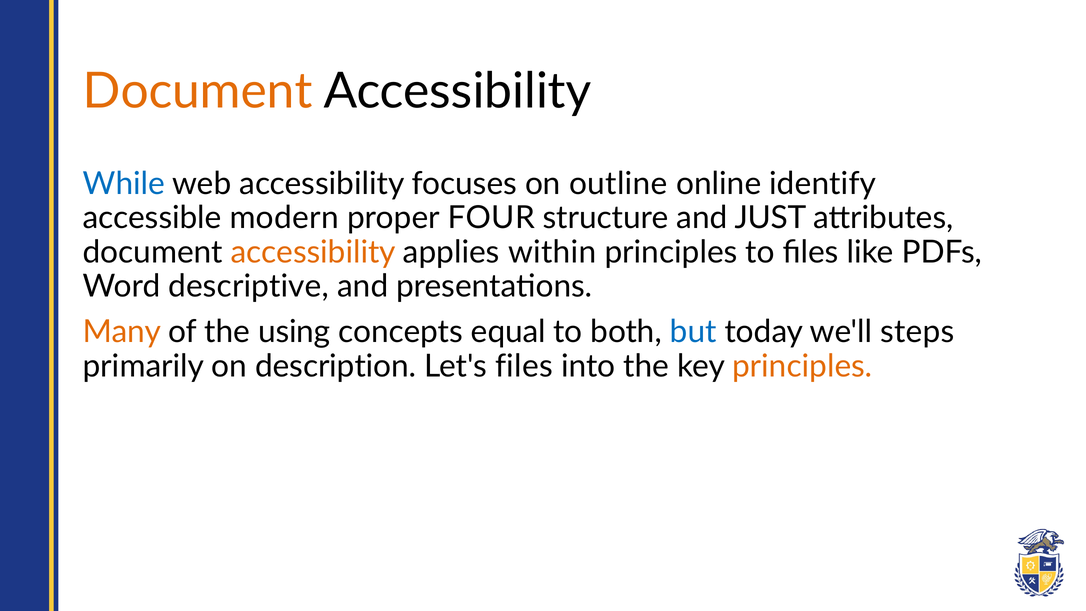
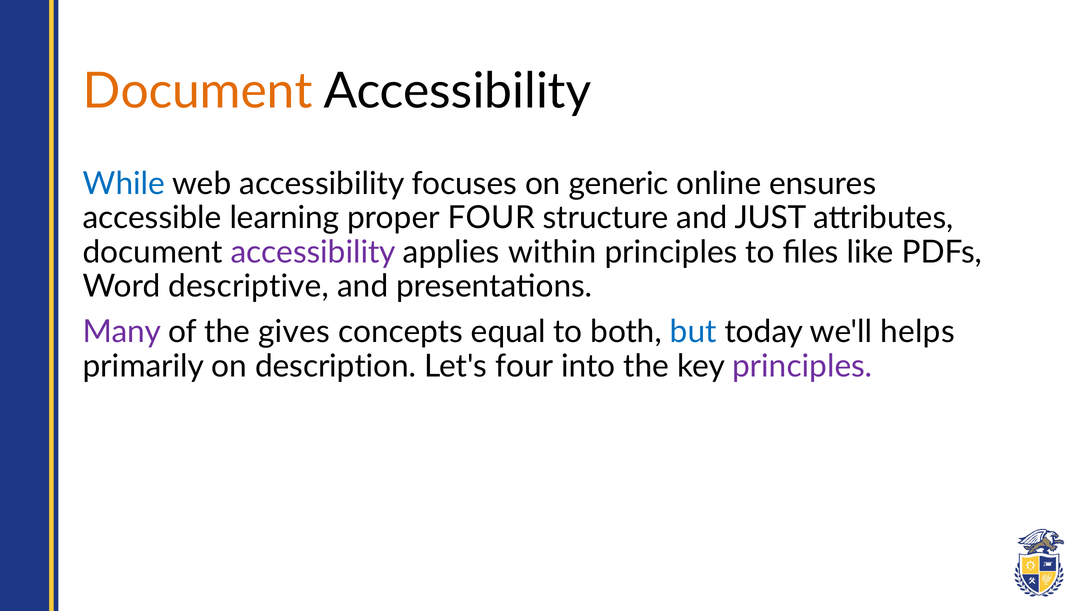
outline: outline -> generic (619, 184)
identify: identify -> ensures (823, 184)
modern: modern -> learning (285, 218)
accessibility colour: orange -> purple (313, 252)
Many colour: orange -> purple (122, 332)
using: using -> gives (294, 332)
steps: steps -> helps (917, 332)
Let's files: files -> four (524, 366)
principles colour: orange -> purple (802, 366)
